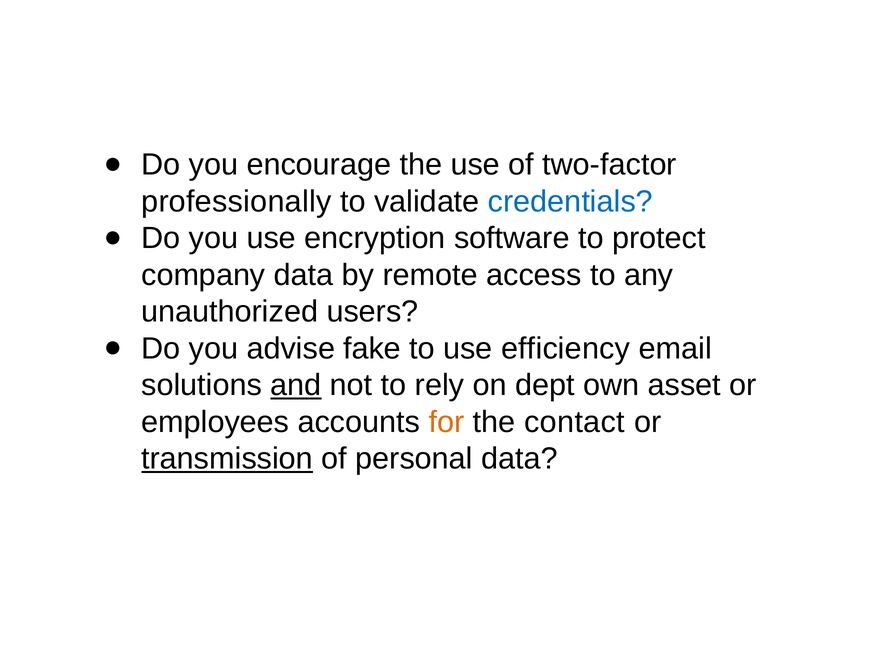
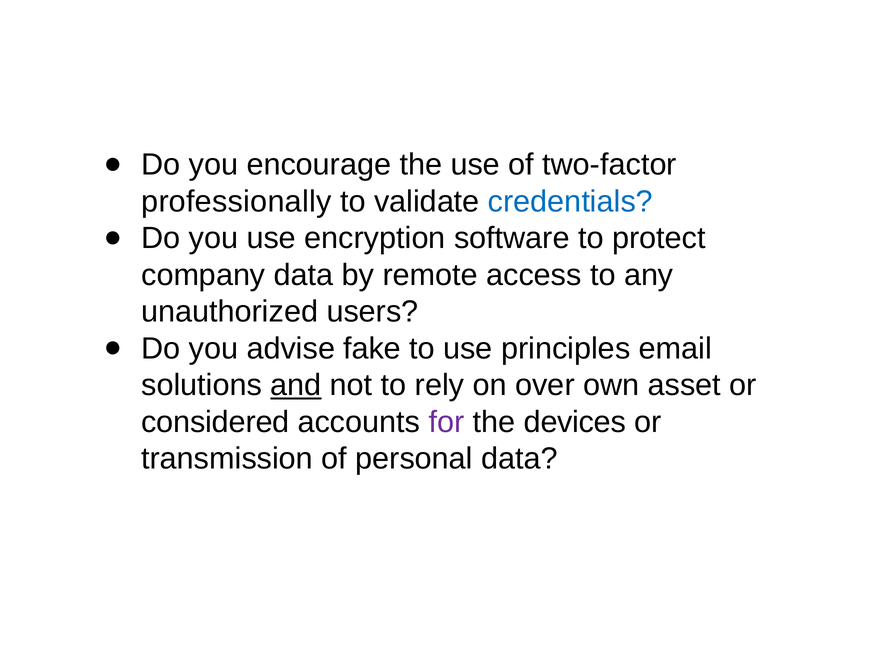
efficiency: efficiency -> principles (566, 349)
dept: dept -> over (545, 385)
employees: employees -> considered (215, 422)
for colour: orange -> purple (446, 422)
contact: contact -> devices (575, 422)
transmission underline: present -> none (227, 459)
